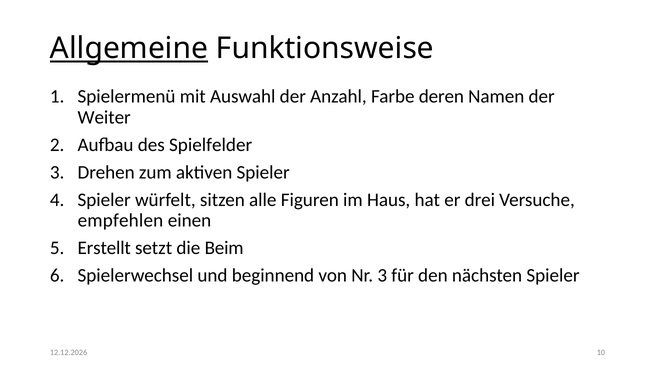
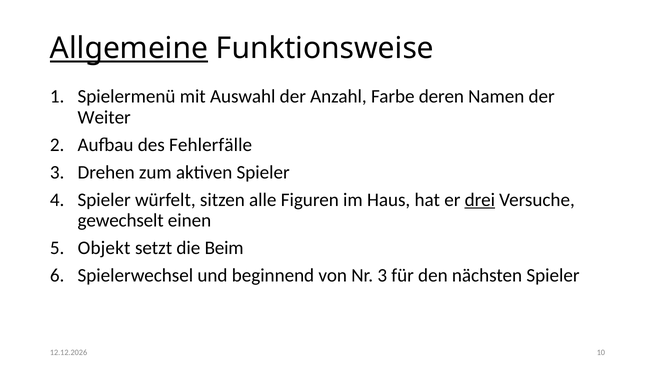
Spielfelder: Spielfelder -> Fehlerfälle (211, 145)
drei underline: none -> present (480, 200)
empfehlen: empfehlen -> gewechselt (121, 220)
Erstellt: Erstellt -> Objekt (104, 248)
